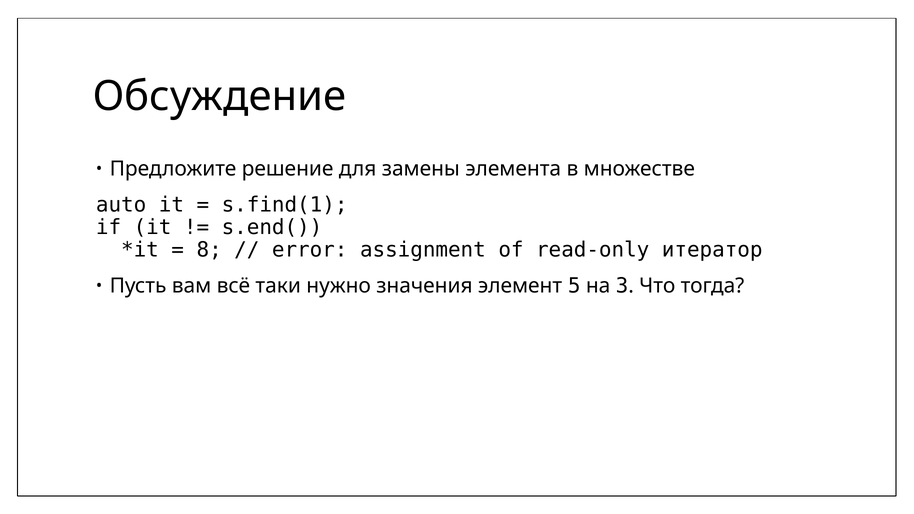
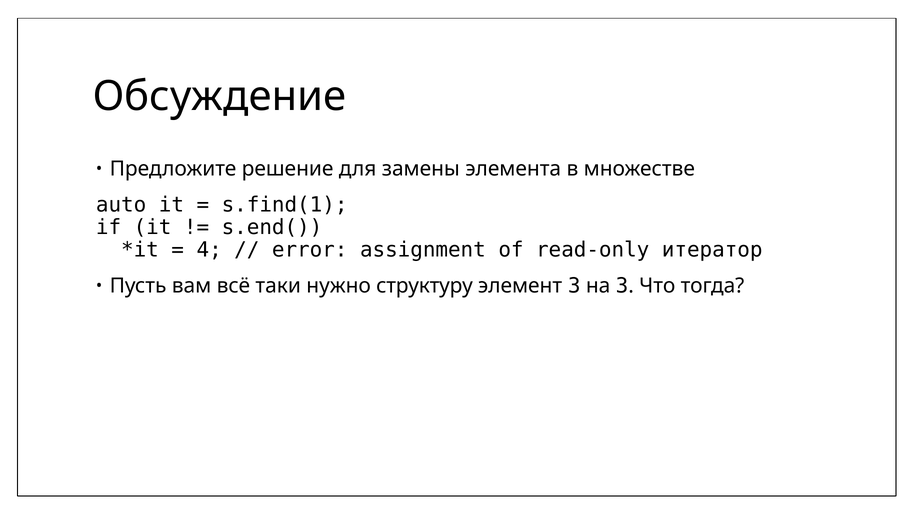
8: 8 -> 4 (209, 250)
значения: значения -> структуру (425, 286)
элемент 5: 5 -> 3 (574, 286)
